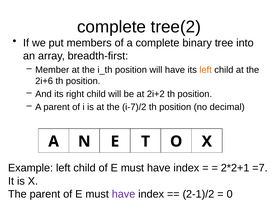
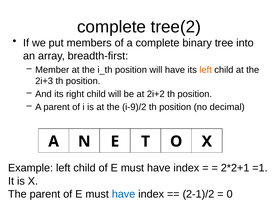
2i+6: 2i+6 -> 2i+3 (44, 81)
i-7)/2: i-7)/2 -> i-9)/2 (134, 107)
=7: =7 -> =1 (260, 168)
have colour: purple -> blue (124, 194)
